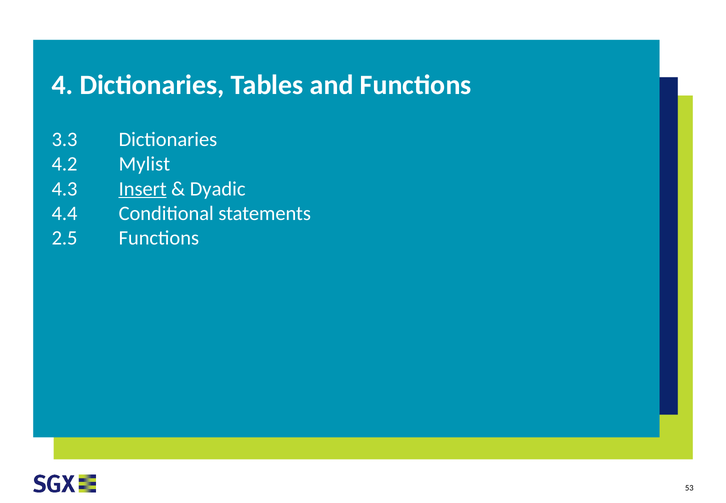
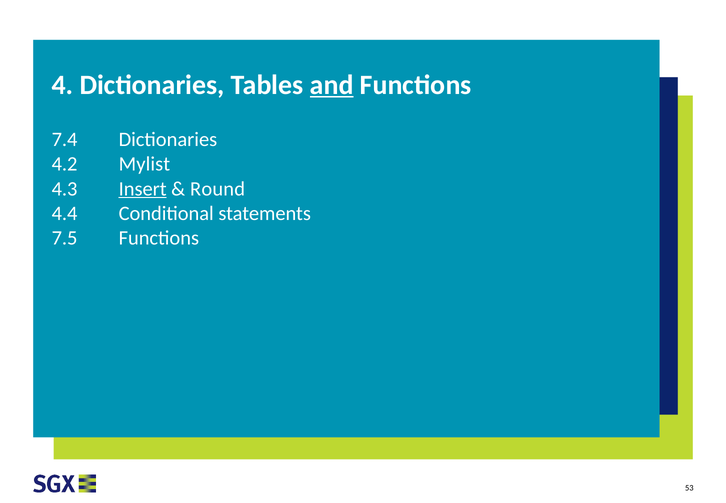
and underline: none -> present (332, 85)
3.3: 3.3 -> 7.4 (65, 140)
Dyadic: Dyadic -> Round (218, 189)
2.5: 2.5 -> 7.5 (65, 238)
